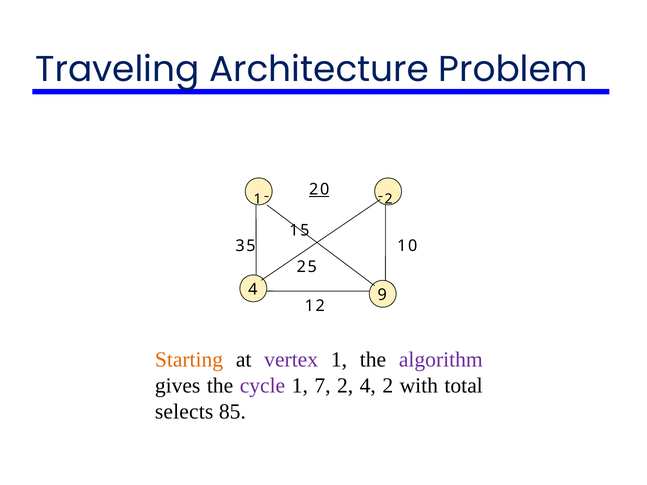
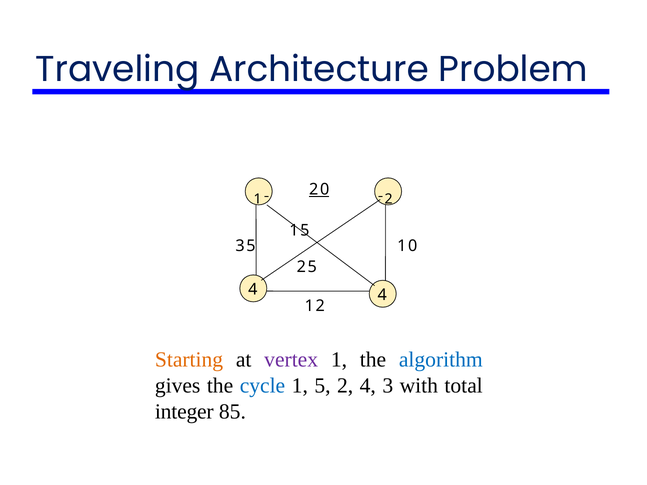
4 9: 9 -> 4 (382, 295)
algorithm colour: purple -> blue (441, 360)
cycle colour: purple -> blue (262, 386)
7: 7 -> 5 (322, 386)
4 2: 2 -> 3 (388, 386)
selects: selects -> integer (184, 412)
